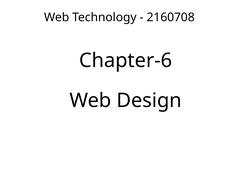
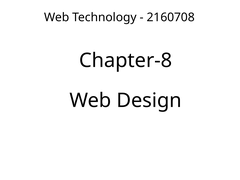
Chapter-6: Chapter-6 -> Chapter-8 (126, 60)
